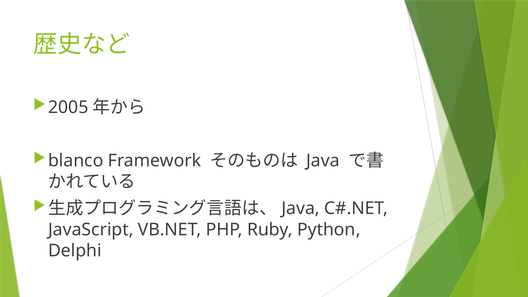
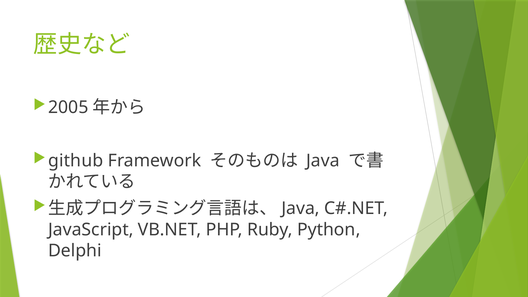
blanco: blanco -> github (76, 161)
